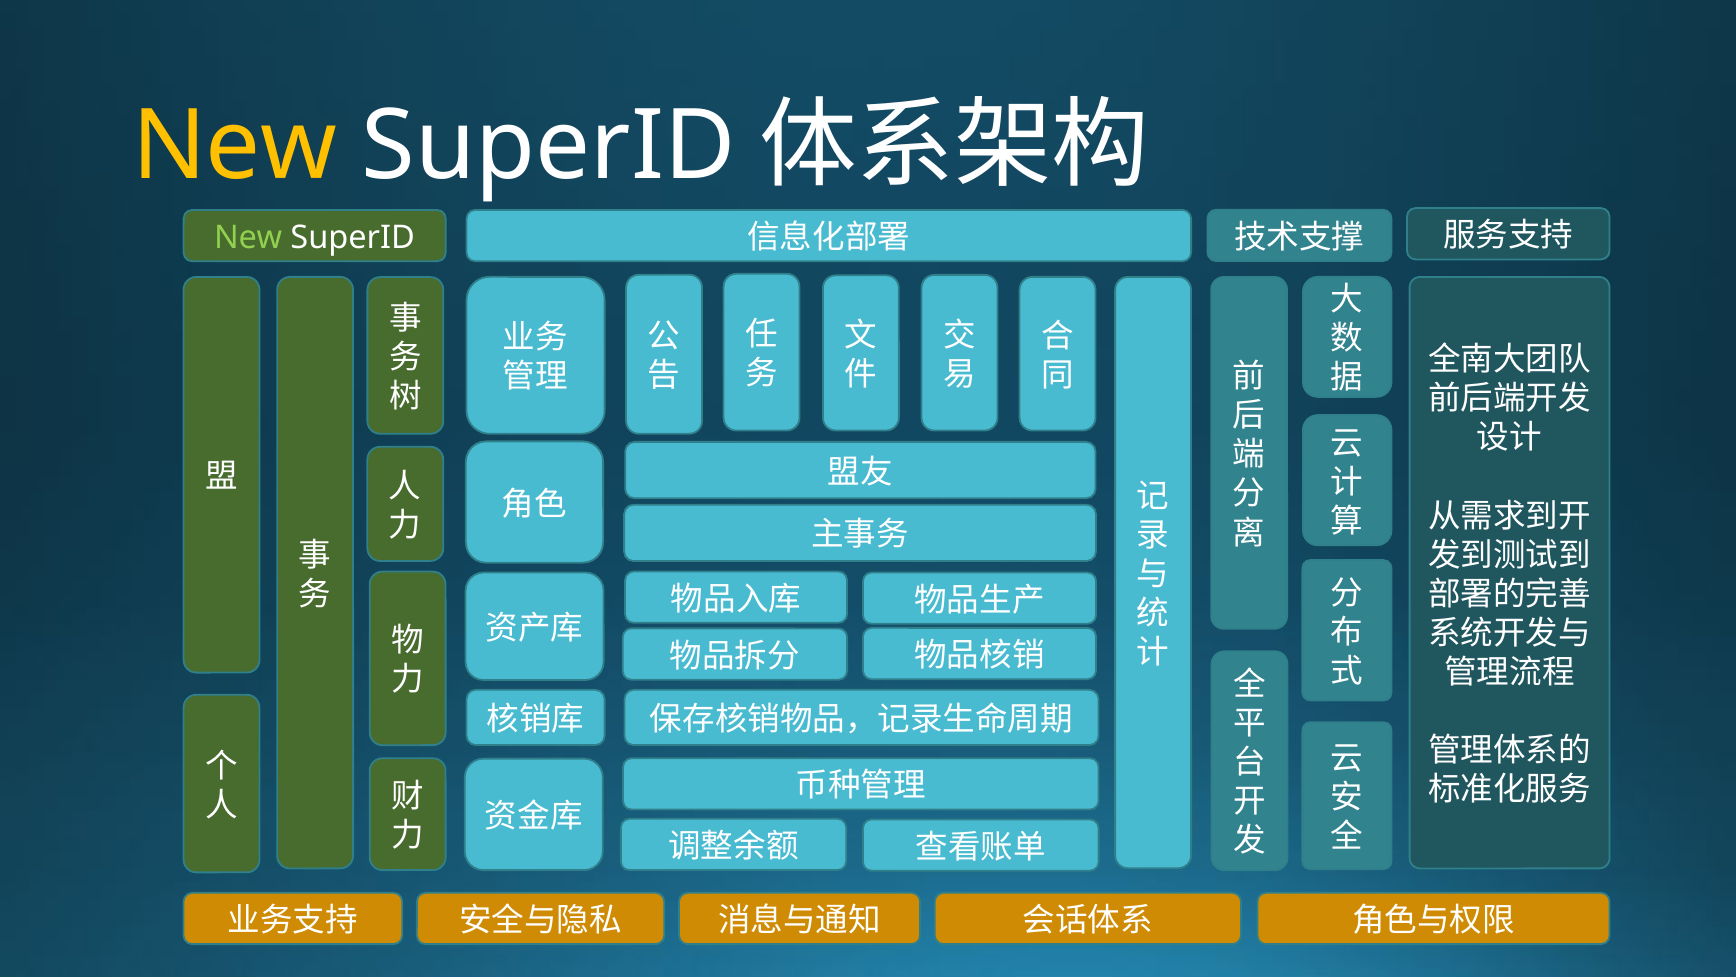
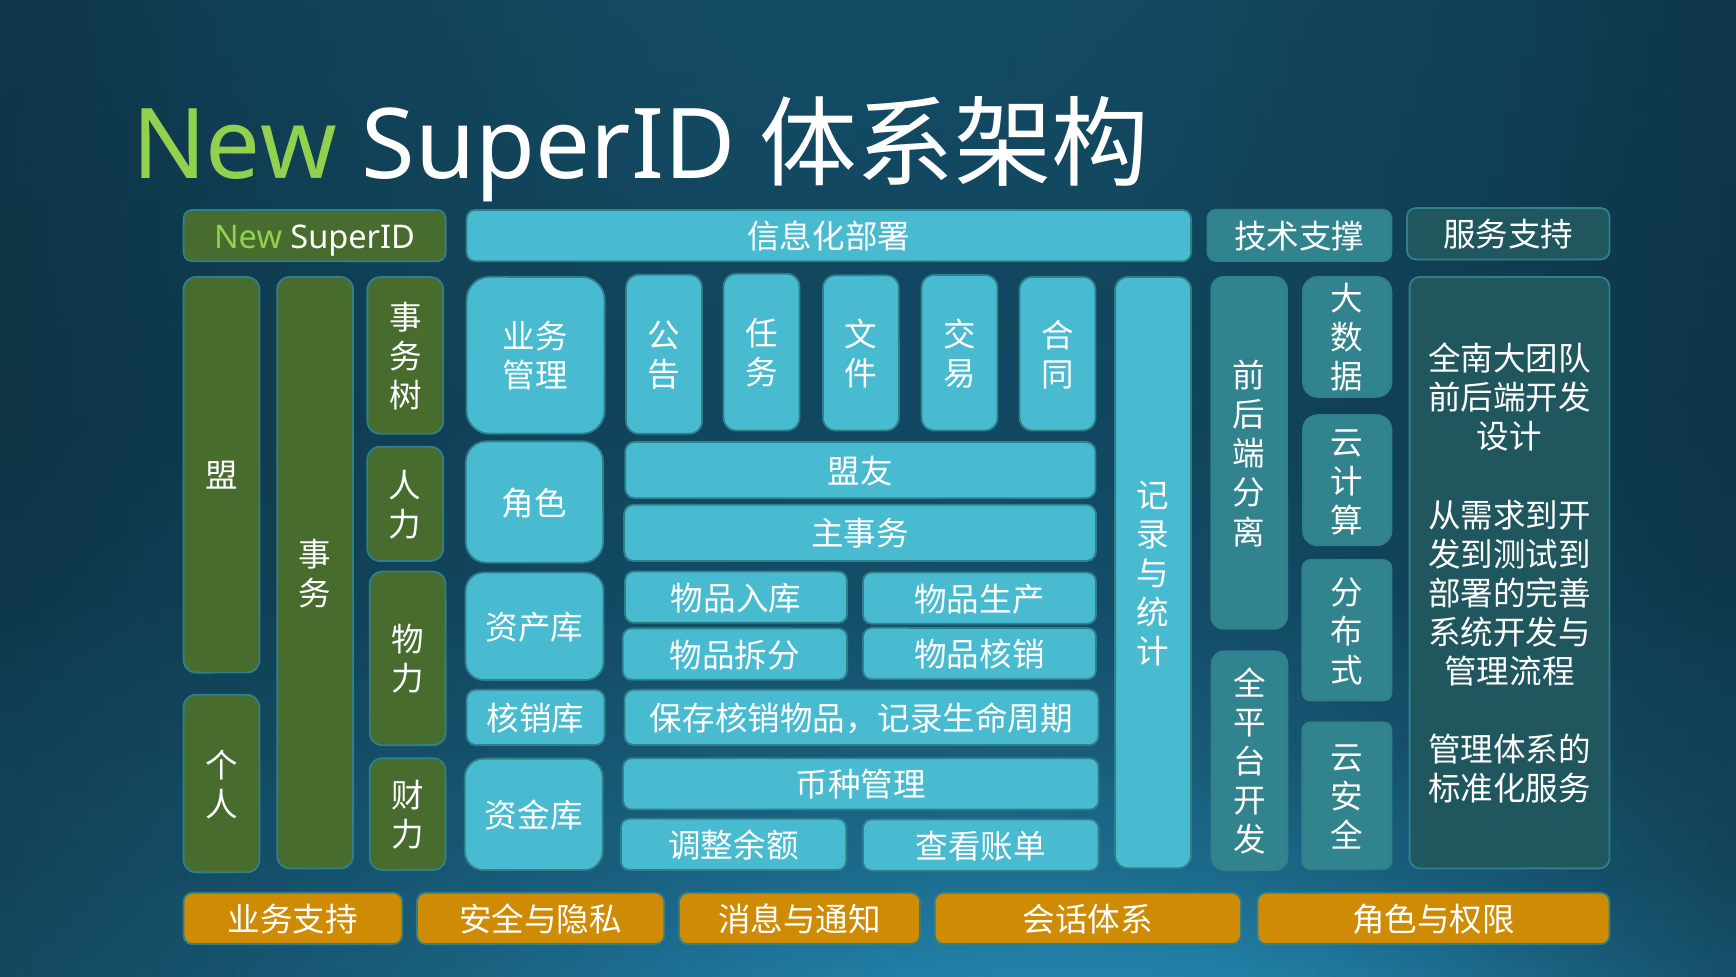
New colour: yellow -> light green (235, 146)
